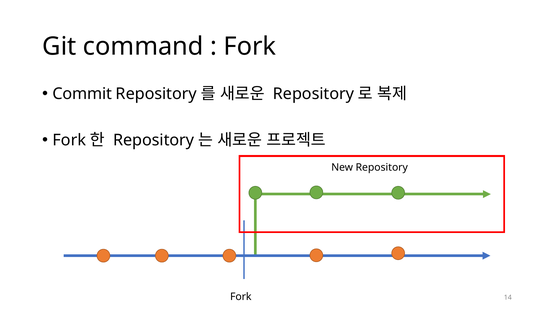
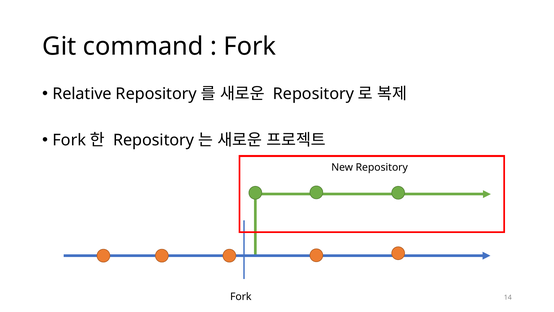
Commit: Commit -> Relative (82, 94)
